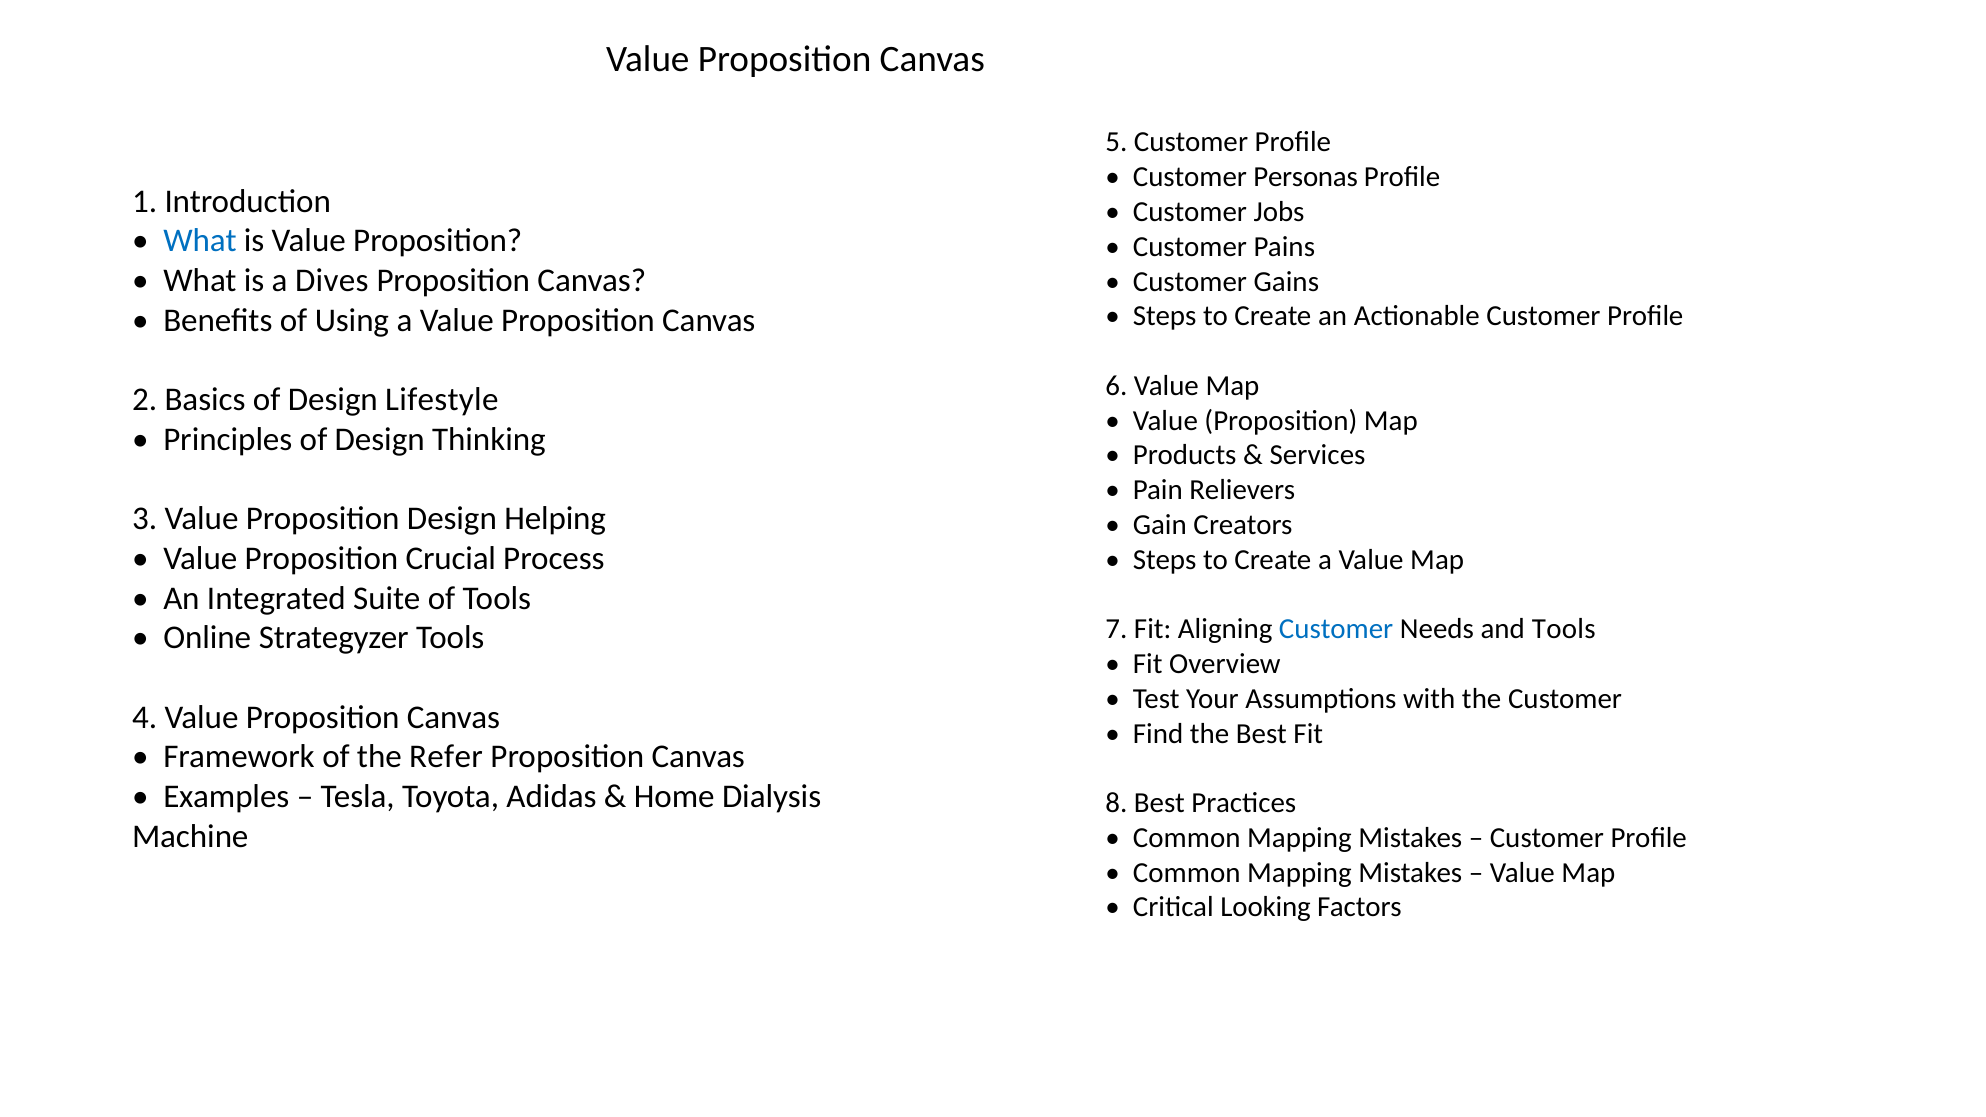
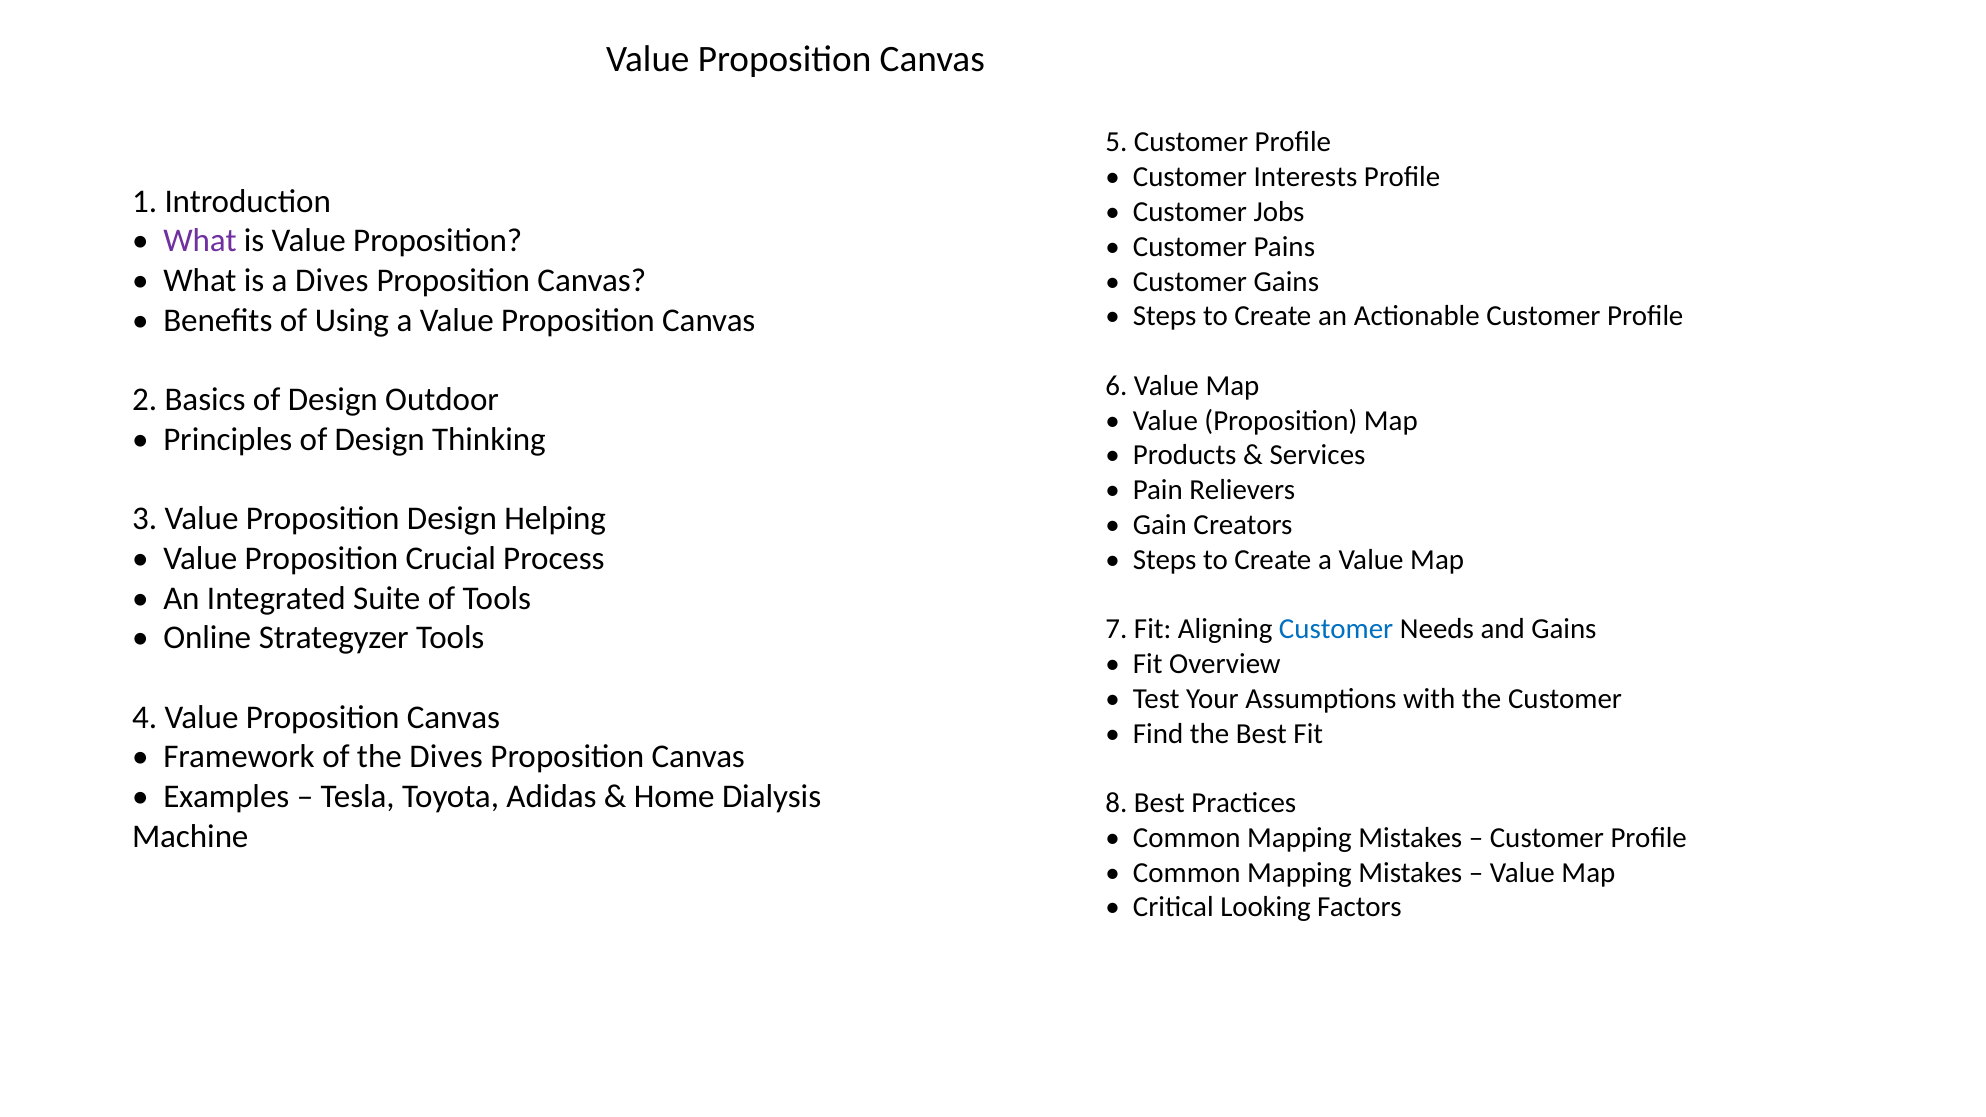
Personas: Personas -> Interests (1305, 177)
What colour: blue -> purple (200, 241)
Lifestyle: Lifestyle -> Outdoor (442, 400)
and Tools: Tools -> Gains (1564, 629)
the Refer: Refer -> Dives (446, 757)
